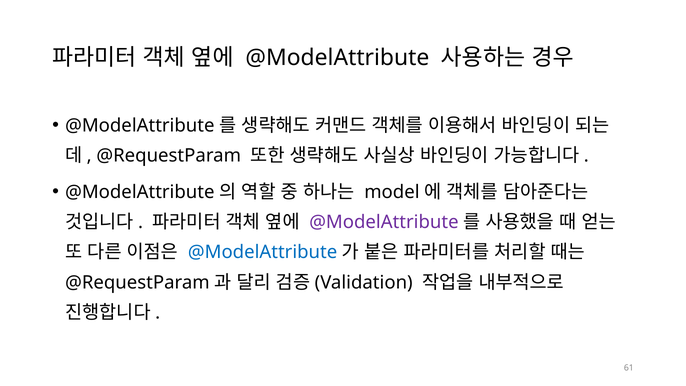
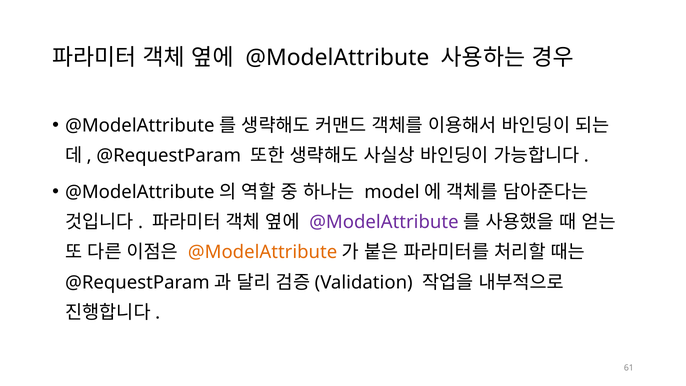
@ModelAttribute colour: blue -> orange (263, 252)
